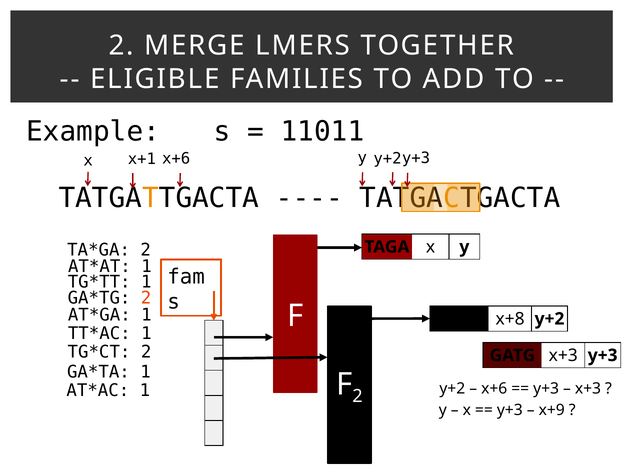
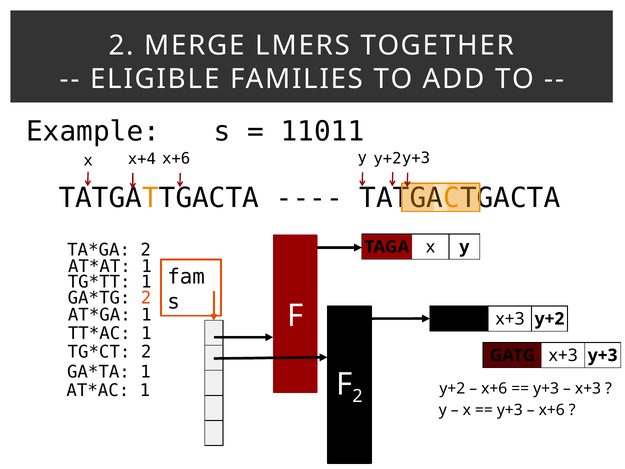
x+1: x+1 -> x+4 (142, 159)
TGCT x+8: x+8 -> x+3 (510, 319)
x+9: x+9 -> x+6 (552, 410)
